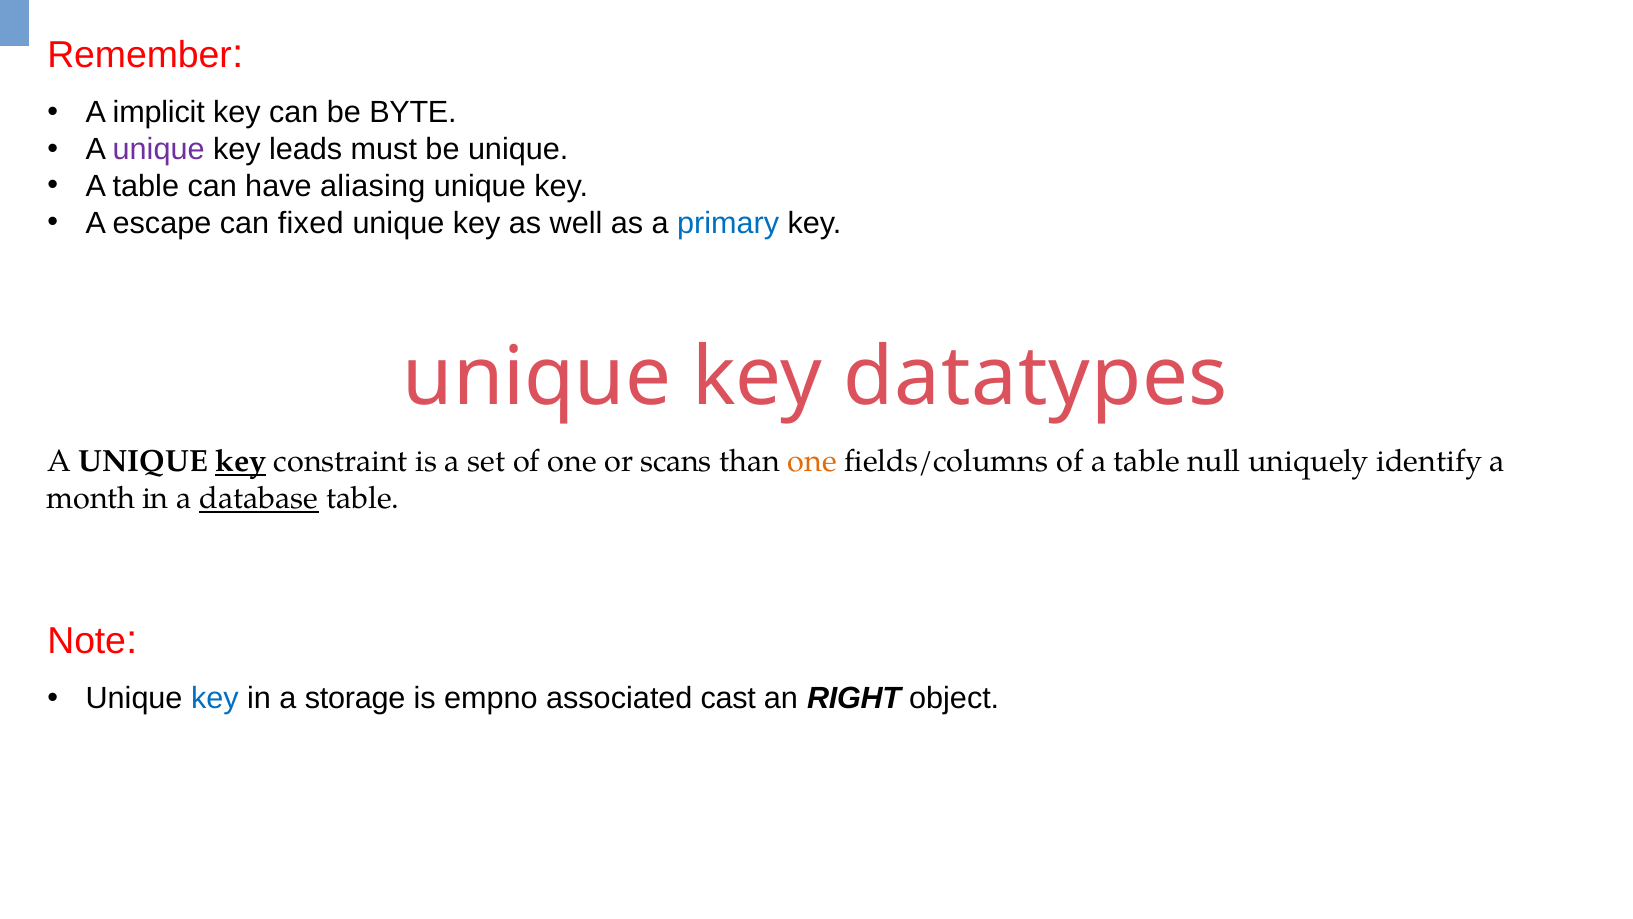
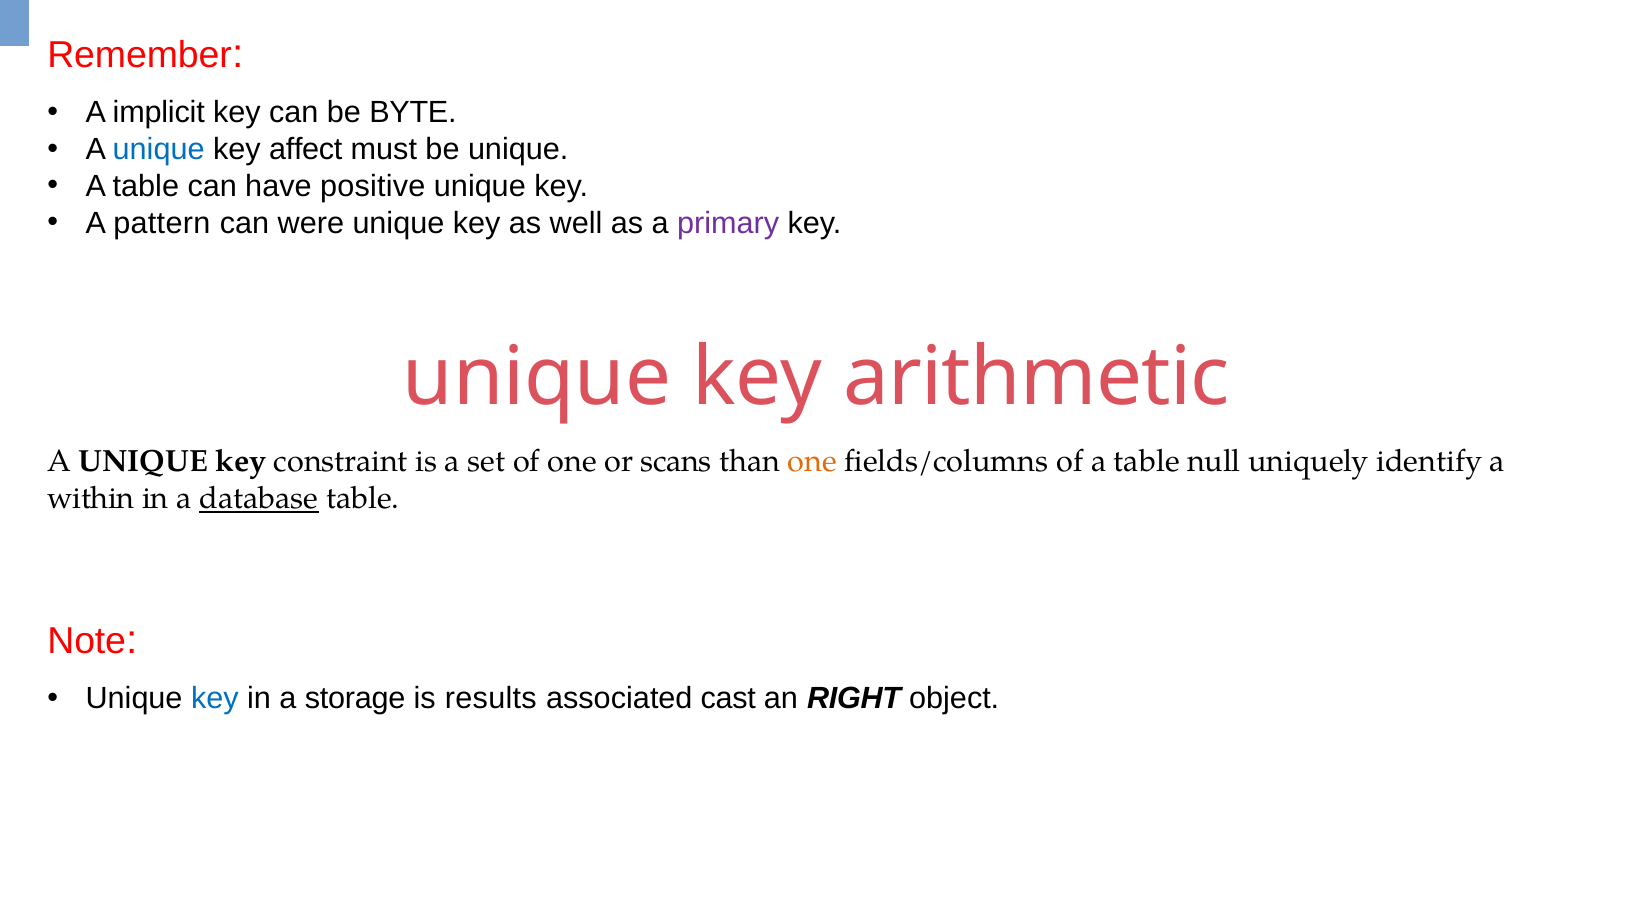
unique colour: purple -> blue (159, 150)
leads: leads -> affect (306, 150)
aliasing: aliasing -> positive (373, 186)
escape: escape -> pattern (162, 223)
fixed: fixed -> were (311, 223)
primary colour: blue -> purple (728, 223)
datatypes: datatypes -> arithmetic (1037, 377)
key underline: present -> none (241, 462)
month: month -> within (91, 498)
empno: empno -> results (491, 698)
